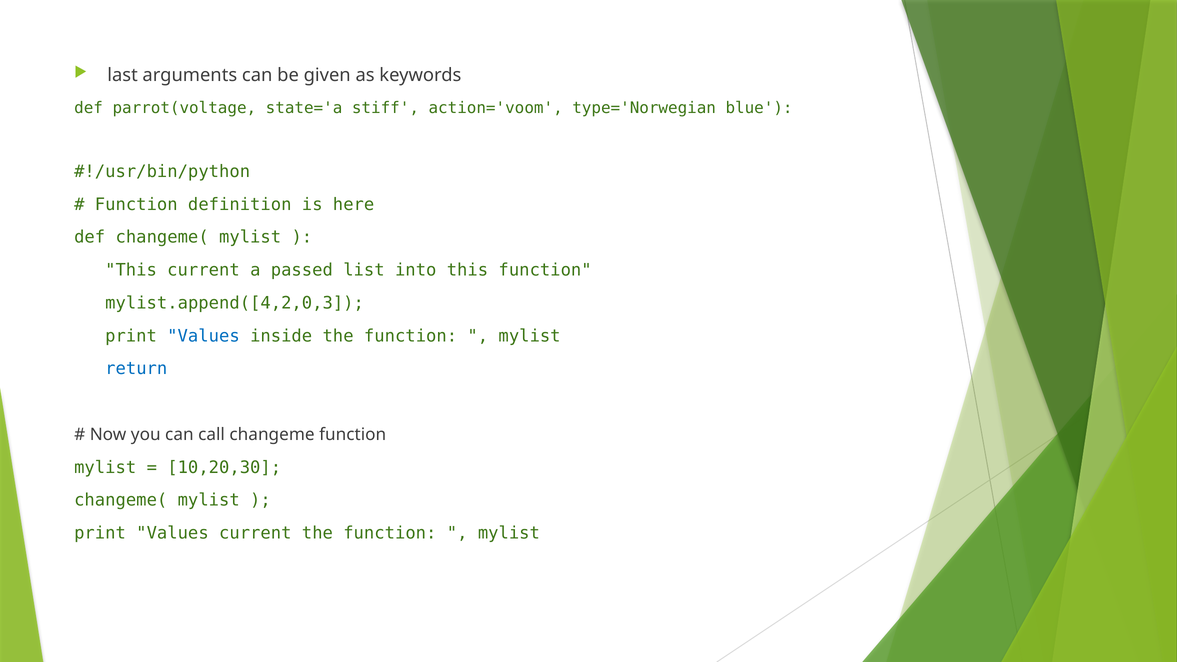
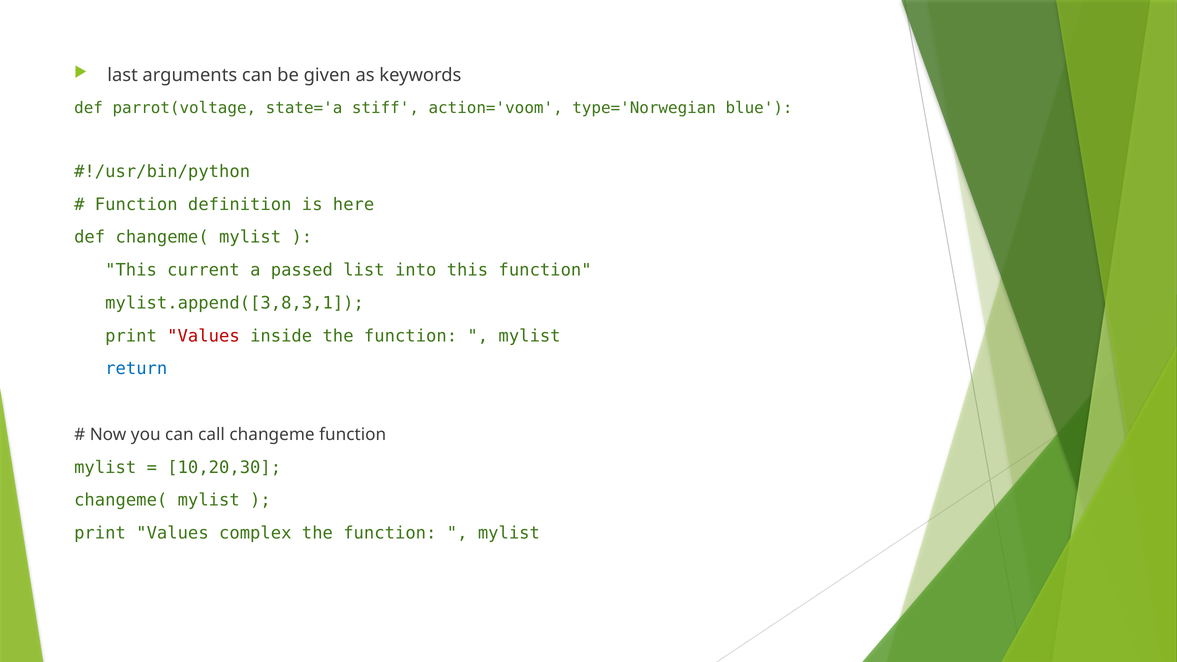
mylist.append([4,2,0,3: mylist.append([4,2,0,3 -> mylist.append([3,8,3,1 (235, 303)
Values colour: blue -> red (203, 336)
Values current: current -> complex (255, 533)
